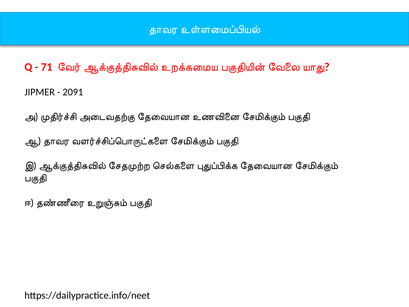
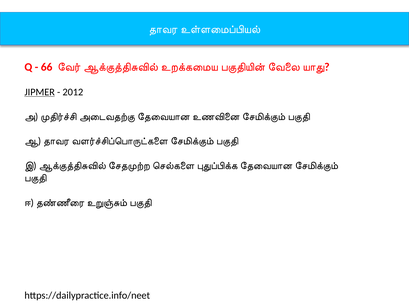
71: 71 -> 66 (47, 67)
JIPMER underline: none -> present (40, 92)
2091: 2091 -> 2012 (73, 92)
